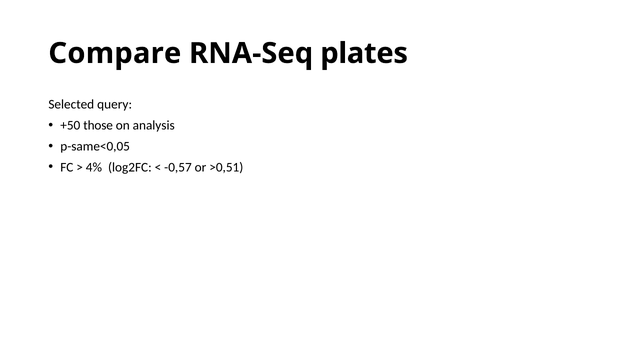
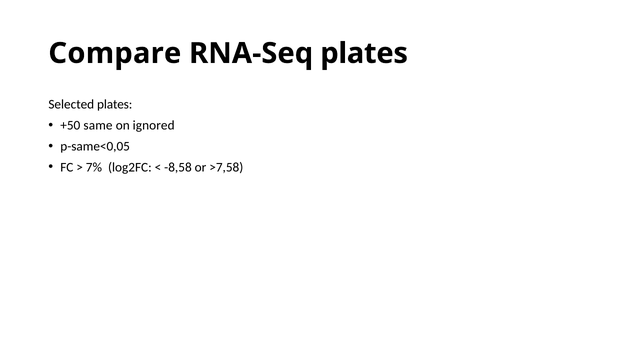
Selected query: query -> plates (115, 105)
those: those -> same (98, 125)
analysis: analysis -> ignored (154, 125)
4%: 4% -> 7% (94, 167)
-0,57: -0,57 -> -8,58 (178, 167)
>0,51: >0,51 -> >7,58 (226, 167)
